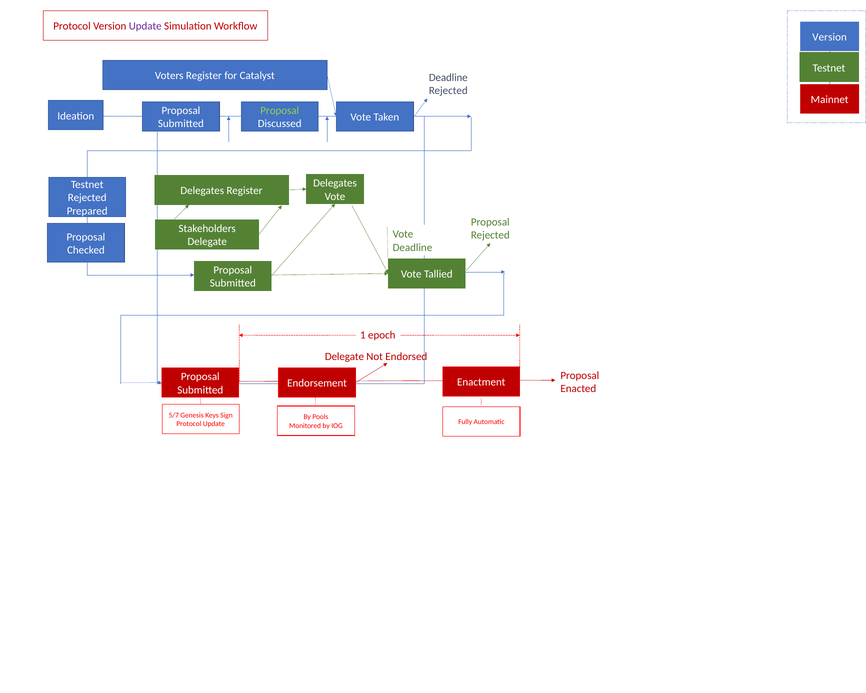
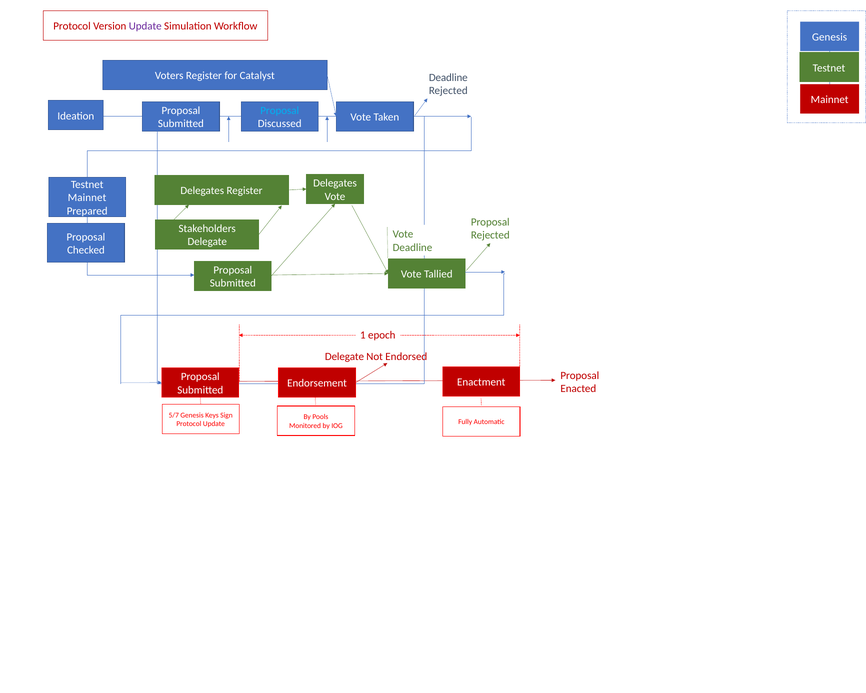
Version: Version -> Genesis (830, 37)
Proposal colour: light green -> light blue (280, 110)
Rejected: Rejected -> Mainnet (87, 198)
